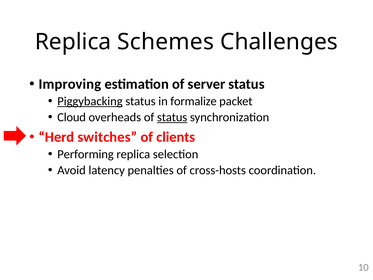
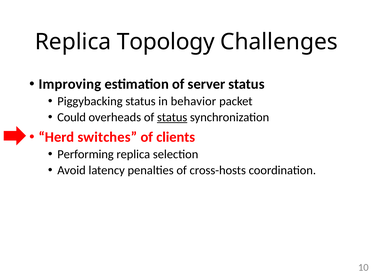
Schemes: Schemes -> Topology (166, 42)
Piggybacking underline: present -> none (90, 101)
formalize: formalize -> behavior (193, 101)
Cloud: Cloud -> Could (72, 117)
